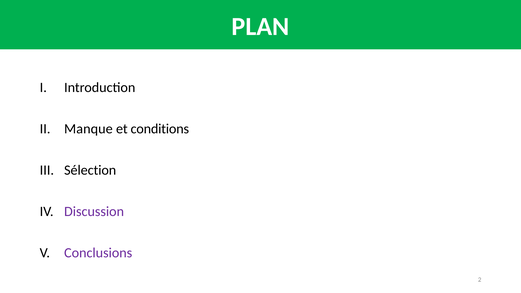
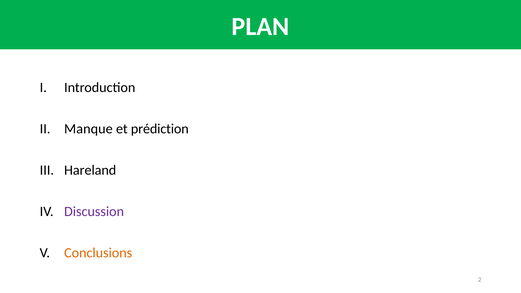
conditions: conditions -> prédiction (160, 129)
Sélection: Sélection -> Hareland (90, 170)
Conclusions colour: purple -> orange (98, 253)
